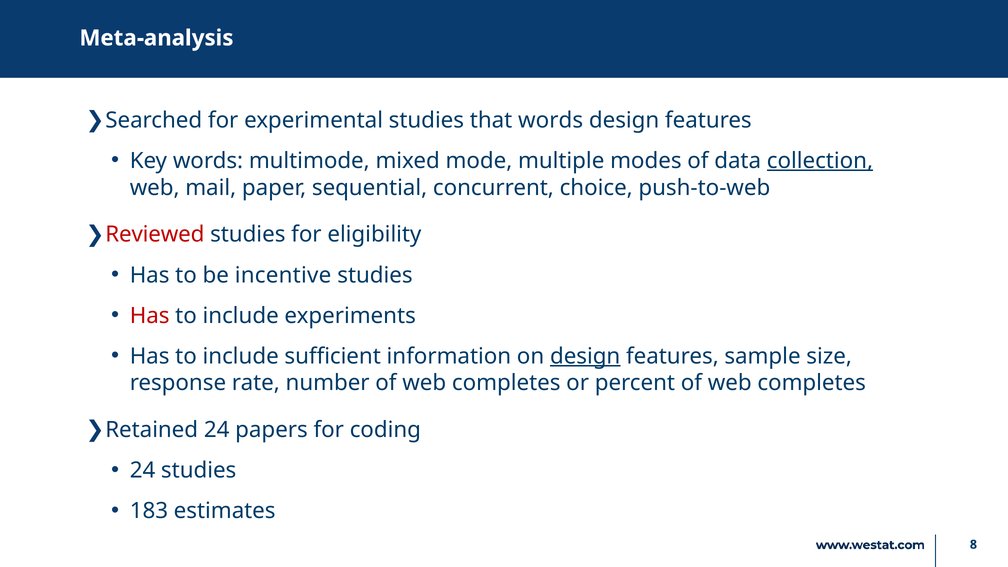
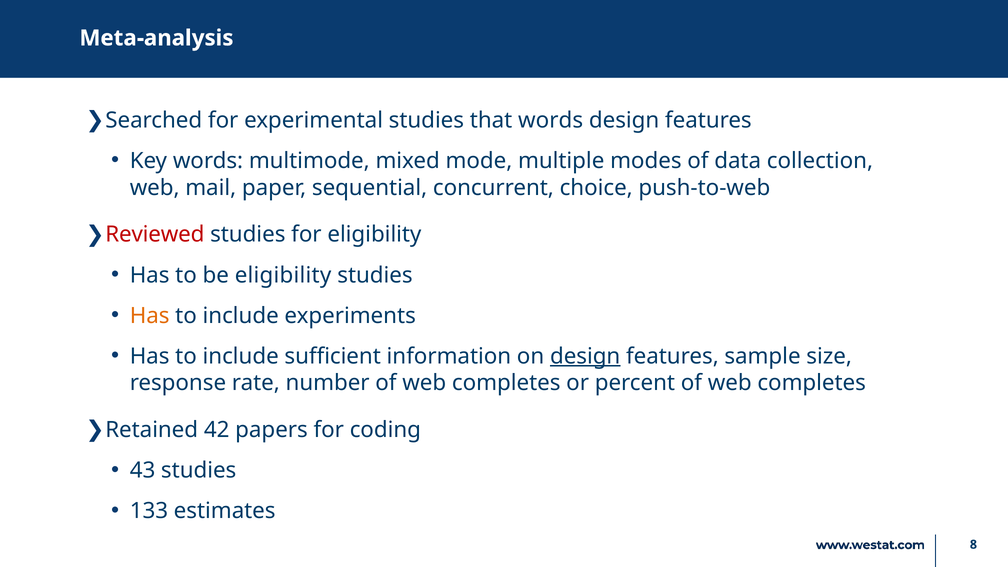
collection underline: present -> none (820, 161)
be incentive: incentive -> eligibility (283, 275)
Has colour: red -> orange (150, 316)
Retained 24: 24 -> 42 (217, 430)
24: 24 -> 43 (143, 471)
183: 183 -> 133 (149, 511)
